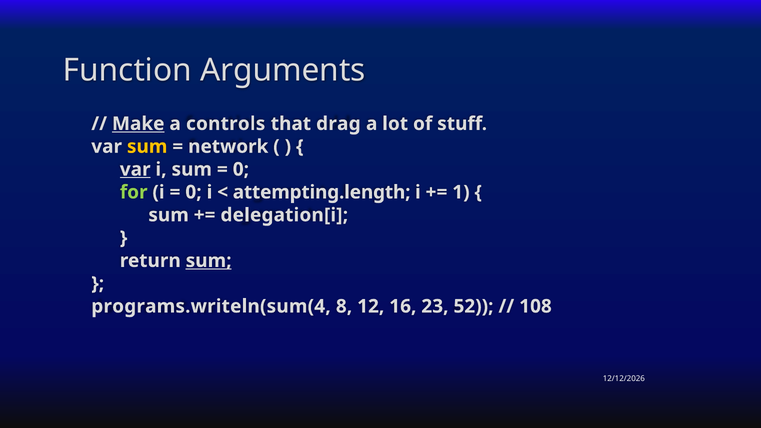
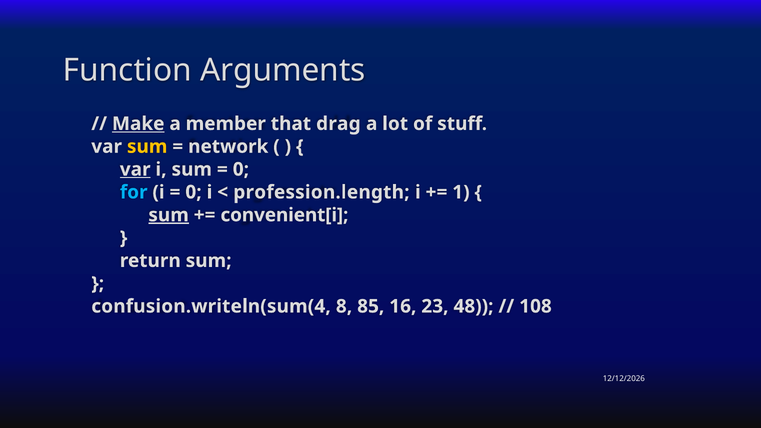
controls: controls -> member (226, 124)
for colour: light green -> light blue (134, 192)
attempting.length: attempting.length -> profession.length (321, 192)
sum underline: none -> present (169, 215)
delegation[i: delegation[i -> convenient[i (284, 215)
sum underline: present -> none (209, 261)
programs.writeln(sum(4: programs.writeln(sum(4 -> confusion.writeln(sum(4 (211, 306)
12: 12 -> 85 (371, 306)
52: 52 -> 48 (473, 306)
